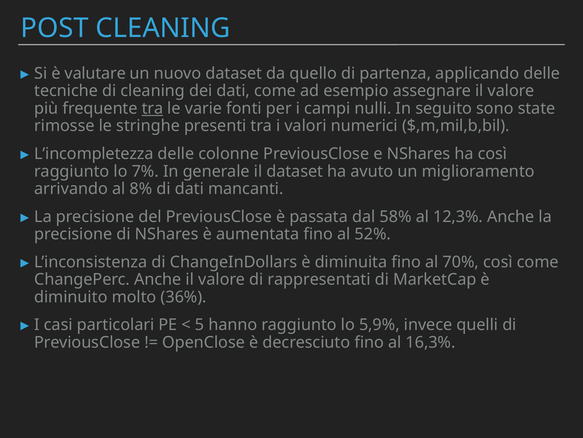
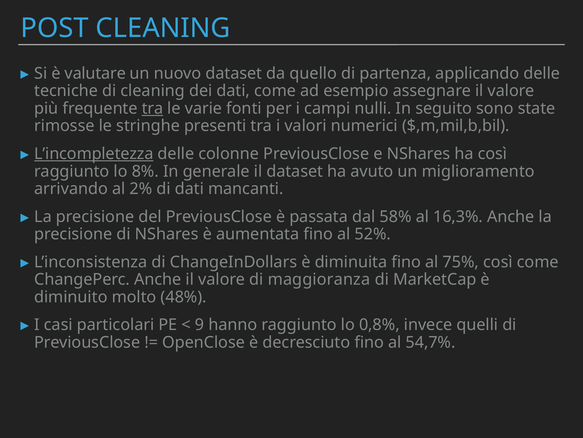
L’incompletezza underline: none -> present (94, 154)
7%: 7% -> 8% (145, 171)
8%: 8% -> 2% (141, 189)
12,3%: 12,3% -> 16,3% (458, 216)
70%: 70% -> 75% (461, 262)
rappresentati: rappresentati -> maggioranza (319, 279)
36%: 36% -> 48% (184, 297)
5: 5 -> 9 (200, 324)
5,9%: 5,9% -> 0,8% (379, 324)
16,3%: 16,3% -> 54,7% (430, 342)
